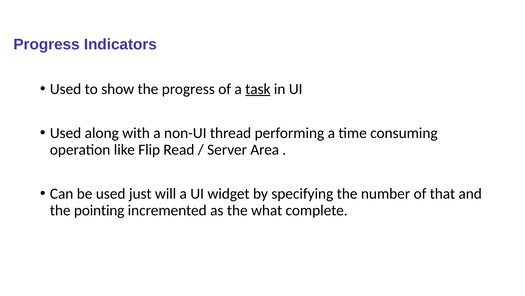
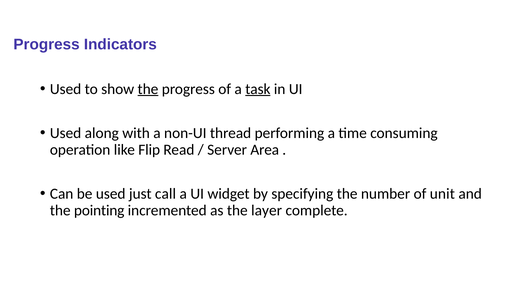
the underline: none -> present (148, 89)
will: will -> call (166, 193)
that: that -> unit (442, 193)
what: what -> layer (267, 210)
